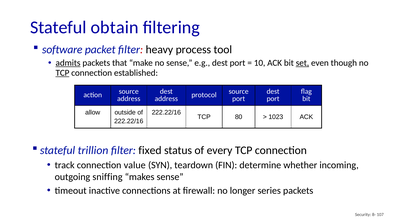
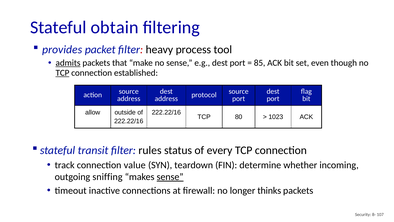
software: software -> provides (62, 50)
10: 10 -> 85 (260, 63)
set underline: present -> none (302, 63)
trillion: trillion -> transit (93, 150)
fixed: fixed -> rules (150, 150)
sense underline: none -> present (170, 177)
series: series -> thinks (269, 190)
